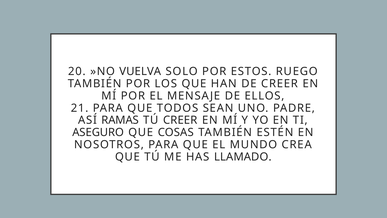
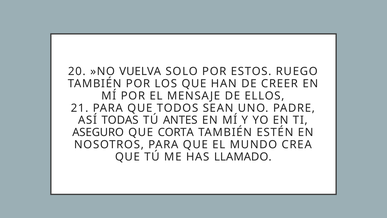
RAMAS: RAMAS -> TODAS (120, 120)
TÚ CREER: CREER -> ANTES (180, 120)
COSAS: COSAS -> CORTA (176, 132)
